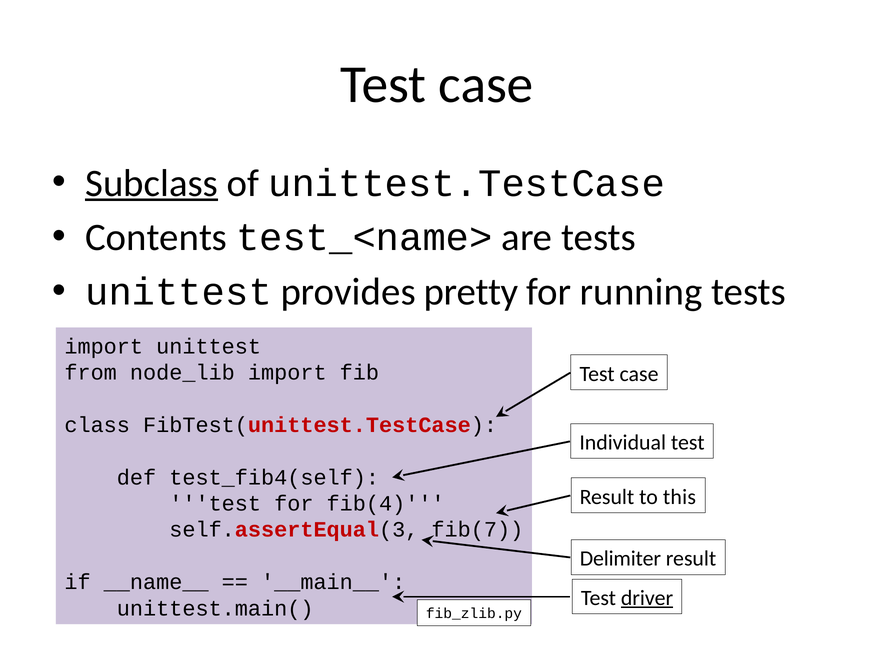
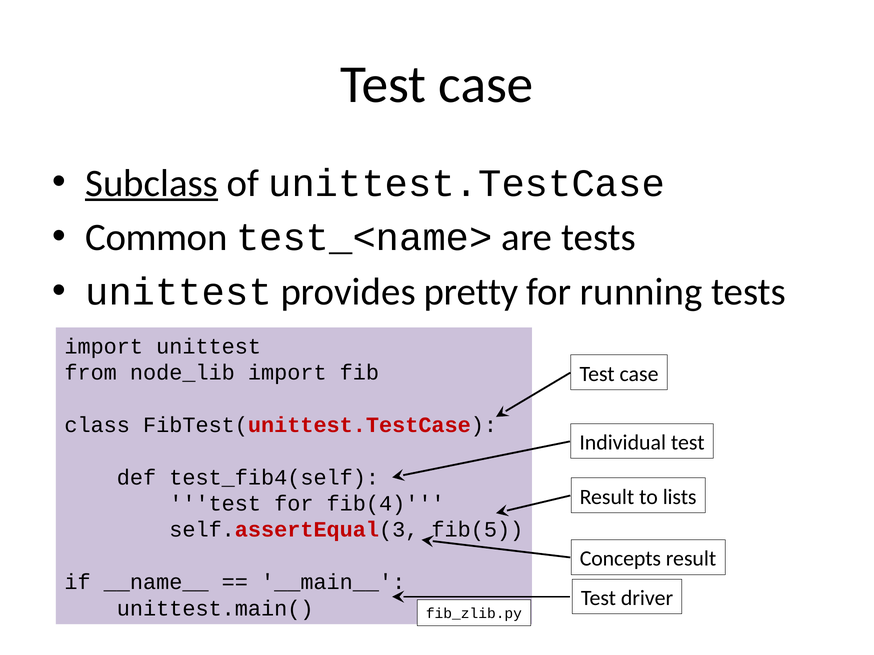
Contents: Contents -> Common (156, 238)
this: this -> lists (680, 497)
fib(7: fib(7 -> fib(5 (477, 530)
Delimiter: Delimiter -> Concepts (620, 559)
driver underline: present -> none (647, 598)
